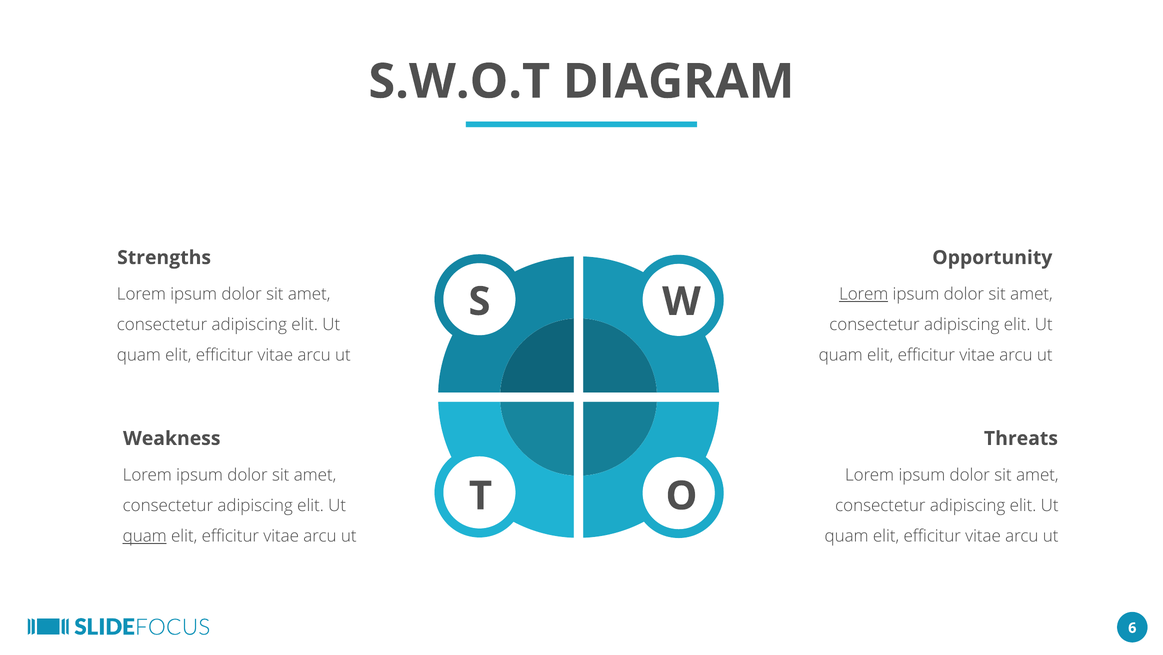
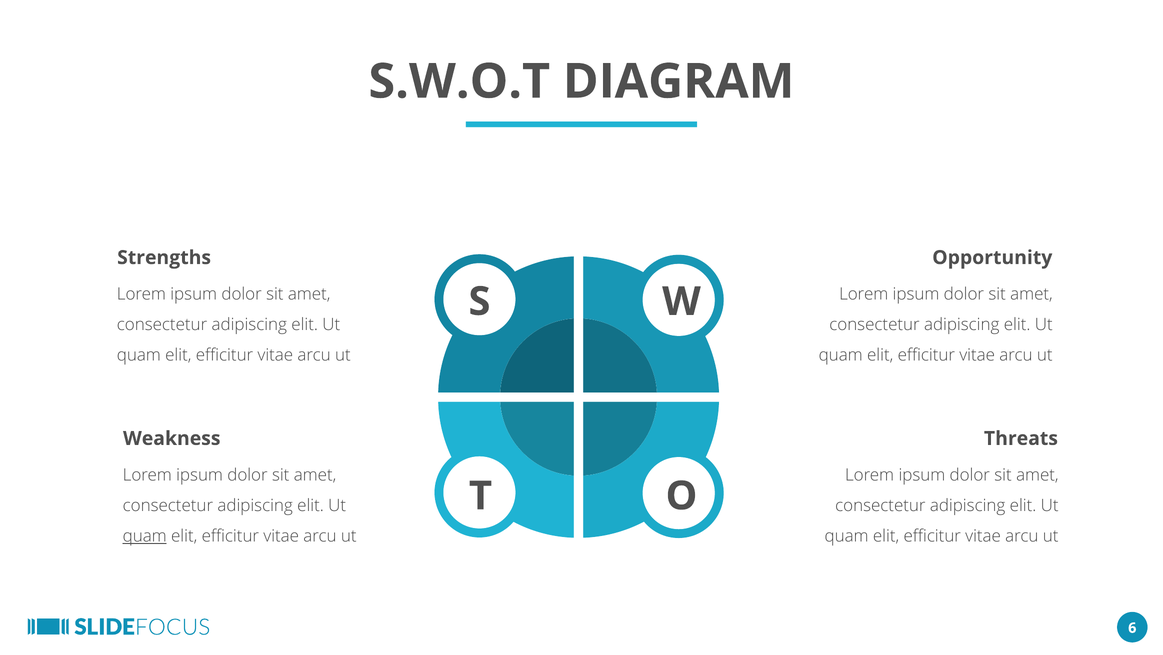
Lorem underline: present -> none (864, 294)
